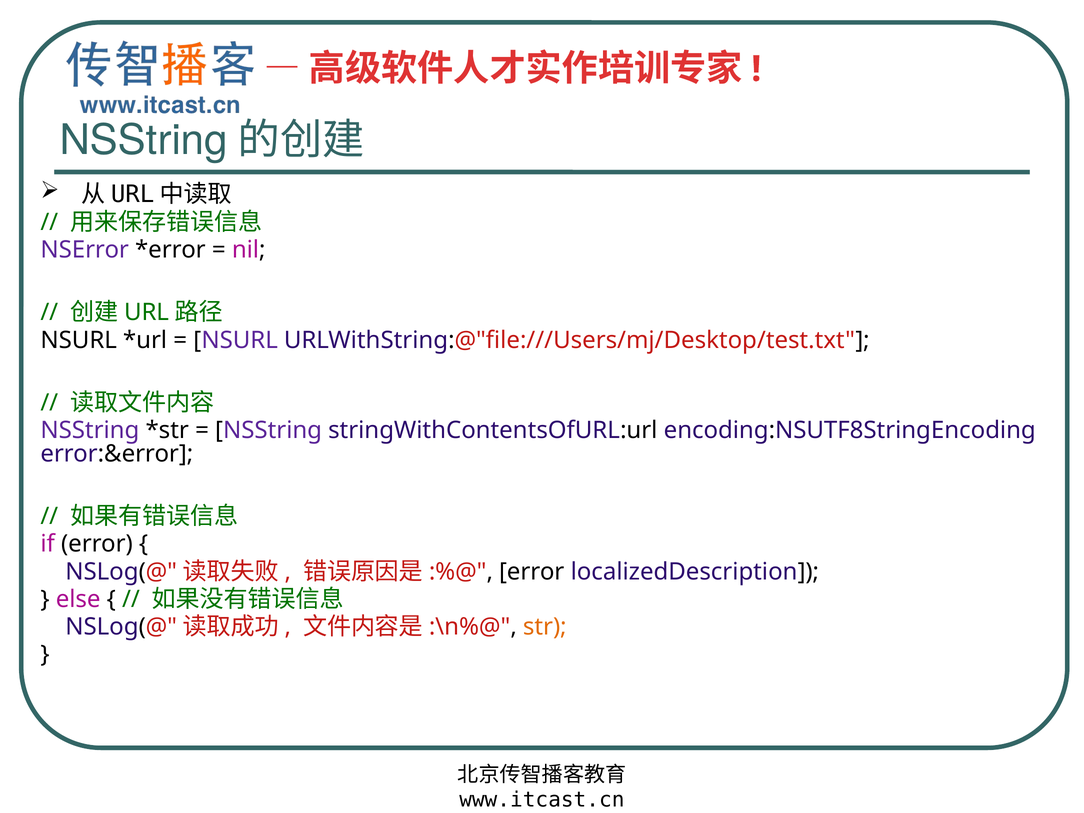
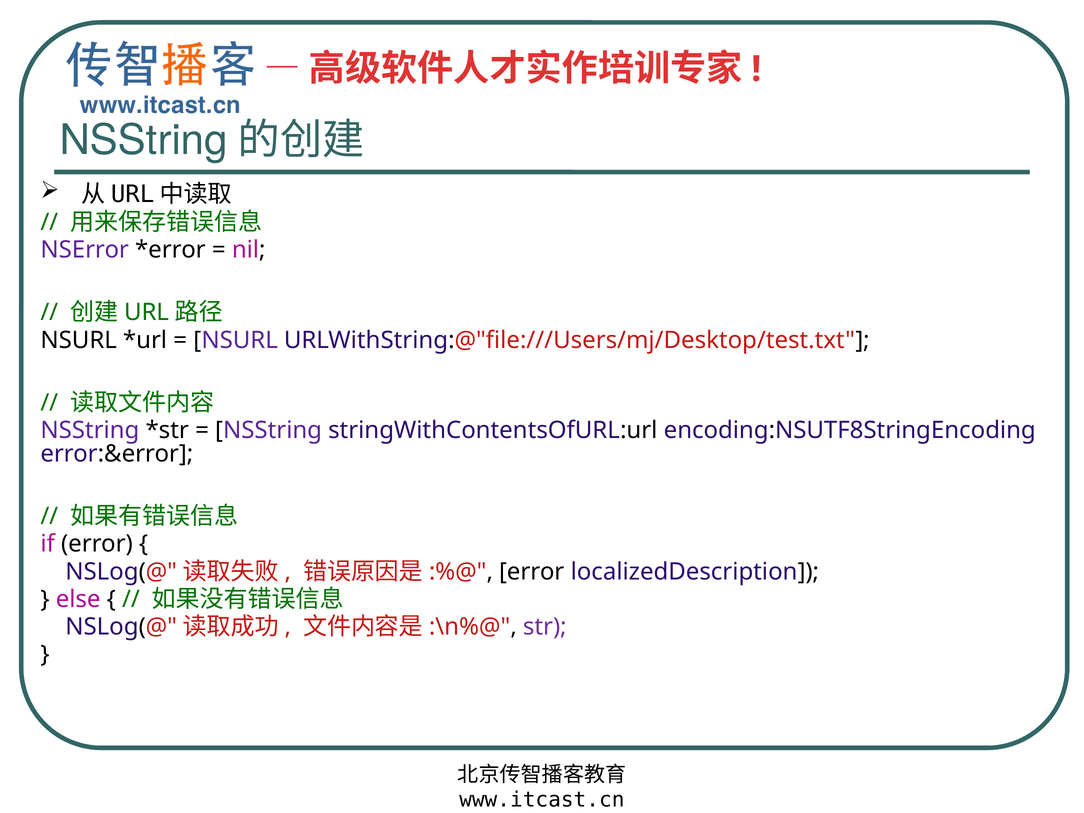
str colour: orange -> purple (545, 627)
